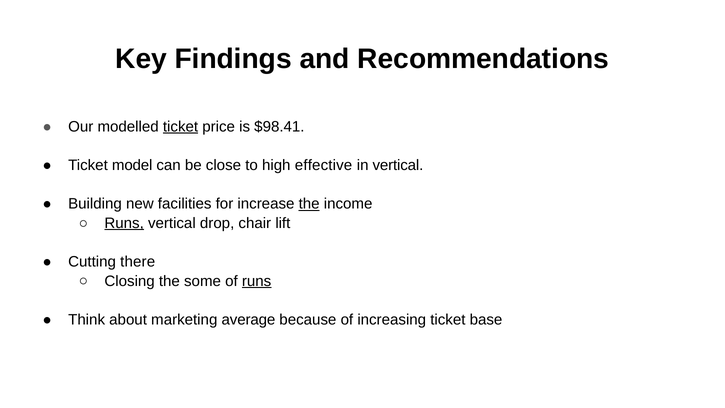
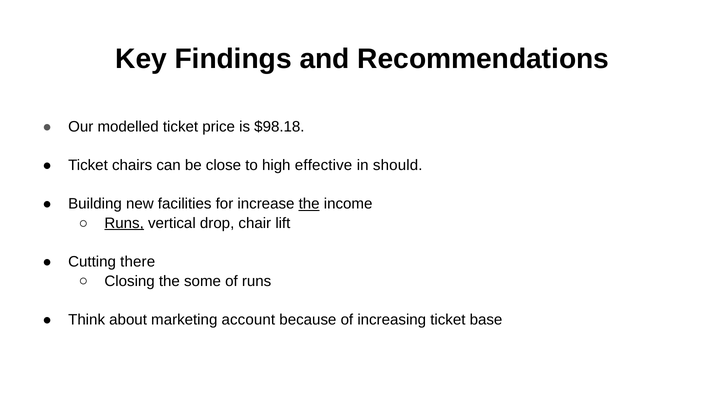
ticket underline: present -> none (181, 127)
$98.41: $98.41 -> $98.18 (279, 127)
model: model -> chairs (132, 165)
in vertical: vertical -> should (398, 165)
runs underline: present -> none (257, 281)
average: average -> account (248, 320)
